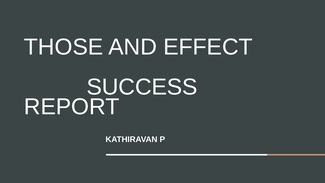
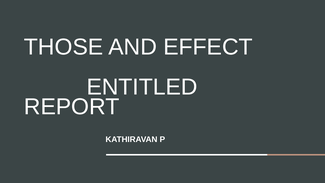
SUCCESS: SUCCESS -> ENTITLED (142, 87)
